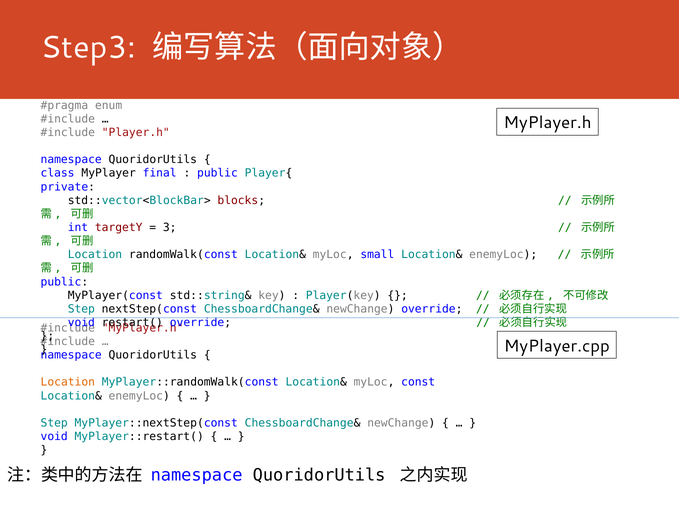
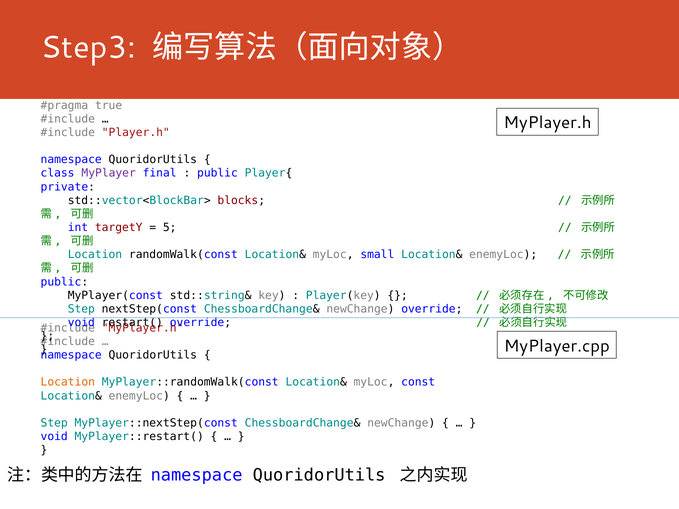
enum: enum -> true (109, 105)
MyPlayer colour: black -> purple (109, 173)
3: 3 -> 5 (170, 228)
